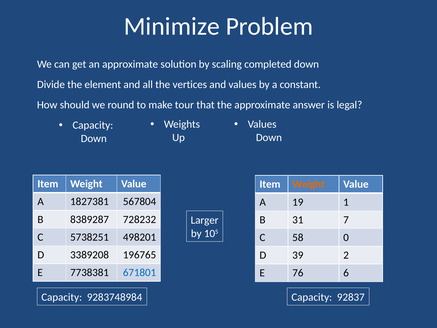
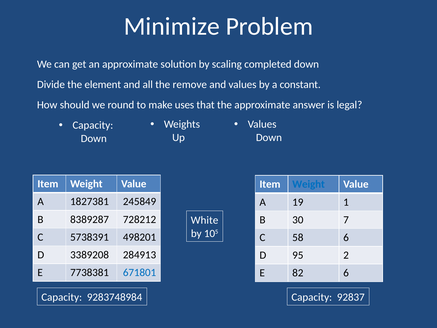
vertices: vertices -> remove (190, 84)
tour: tour -> uses (184, 105)
Weight colour: orange -> blue (309, 184)
567804: 567804 -> 245849 (140, 202)
728232: 728232 -> 728212 (140, 219)
31: 31 -> 30 (298, 220)
Larger: Larger -> White (205, 220)
5738251: 5738251 -> 5738391 (90, 237)
58 0: 0 -> 6 (346, 237)
196765: 196765 -> 284913 (140, 255)
39: 39 -> 95 (298, 255)
76: 76 -> 82 (298, 273)
